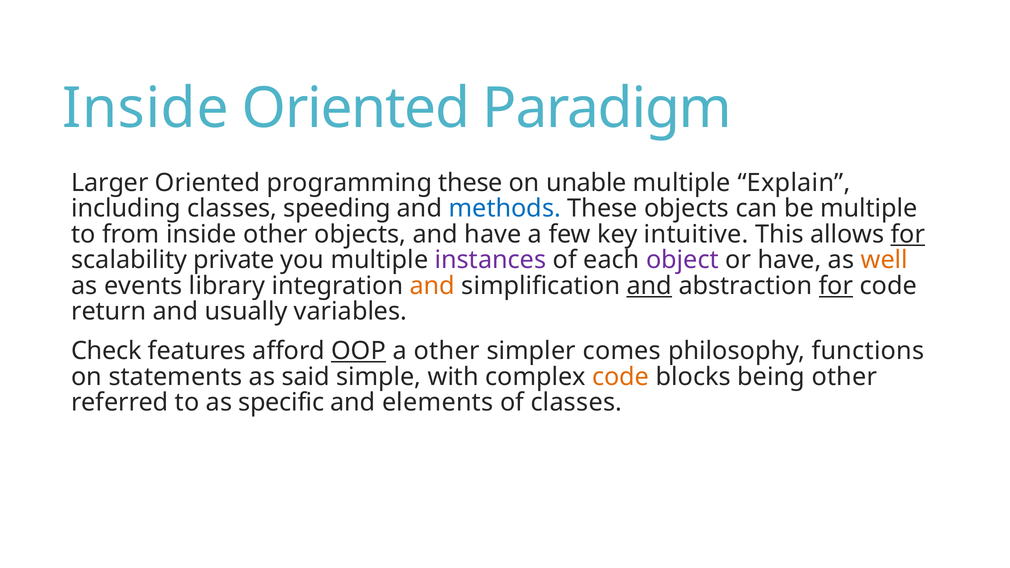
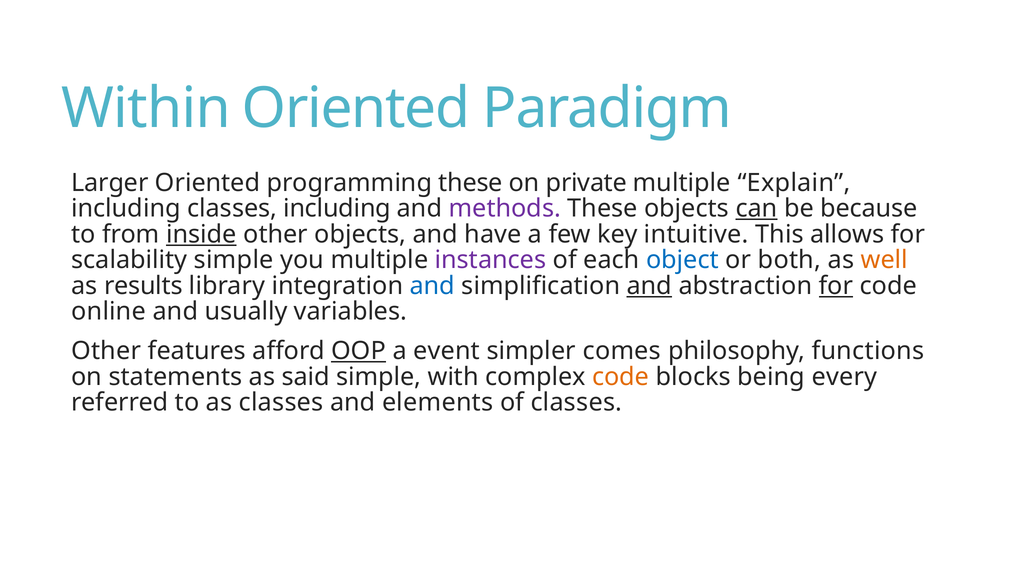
Inside: Inside -> Within (146, 109)
unable: unable -> private (586, 183)
classes speeding: speeding -> including (337, 208)
methods colour: blue -> purple (505, 208)
can underline: none -> present (757, 208)
be multiple: multiple -> because (869, 208)
inside underline: none -> present (201, 234)
for underline: present -> none (908, 234)
scalability private: private -> simple (234, 260)
object colour: purple -> blue (682, 260)
or have: have -> both (789, 260)
events: events -> results (143, 286)
and colour: orange -> blue (432, 286)
return: return -> online (109, 312)
Check: Check -> Other (106, 351)
a other: other -> event (447, 351)
being other: other -> every (844, 377)
as specific: specific -> classes (281, 403)
